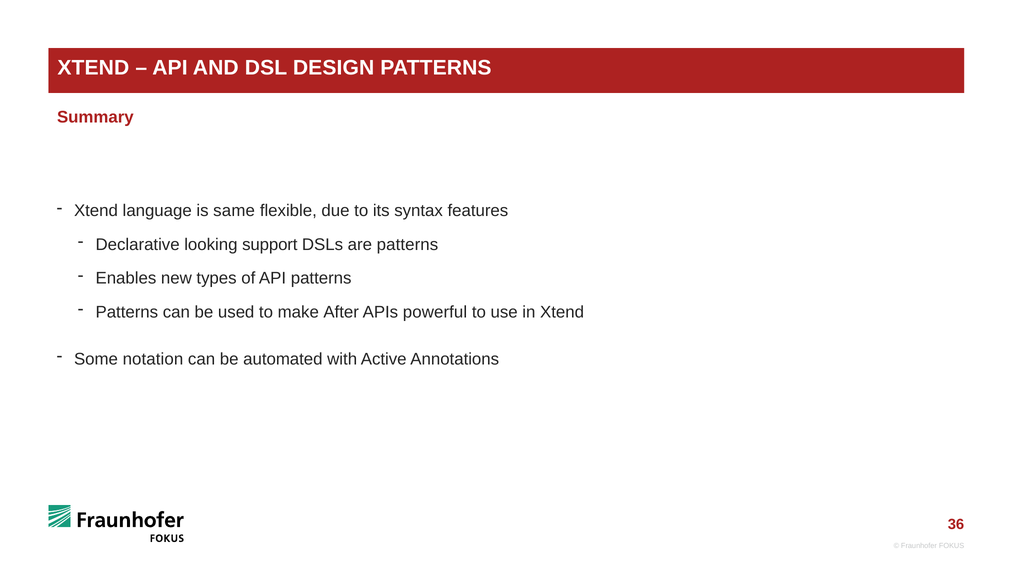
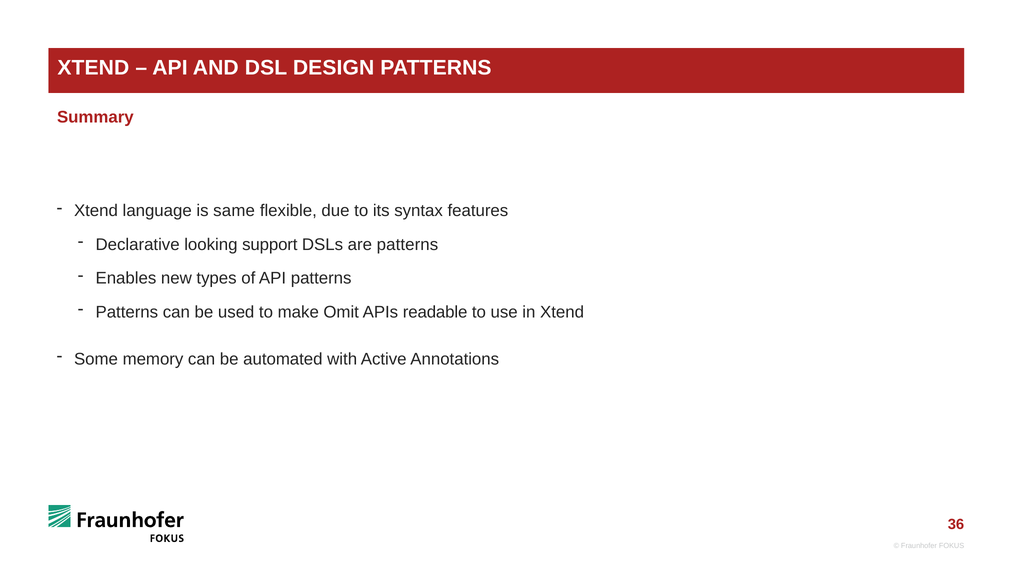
After: After -> Omit (341, 312)
powerful: powerful -> readable (435, 312)
notation: notation -> memory (153, 359)
